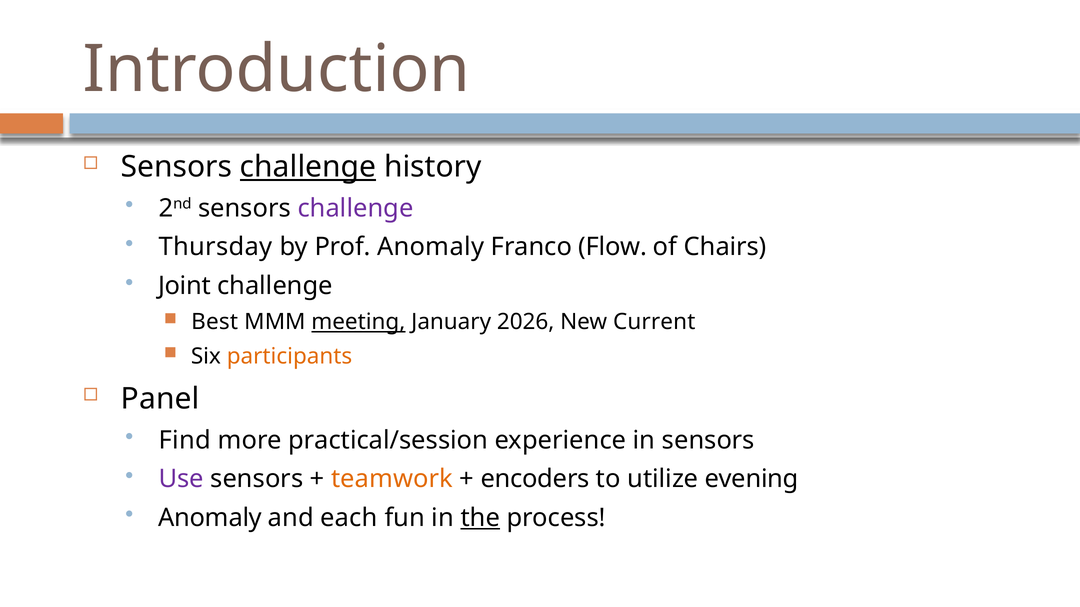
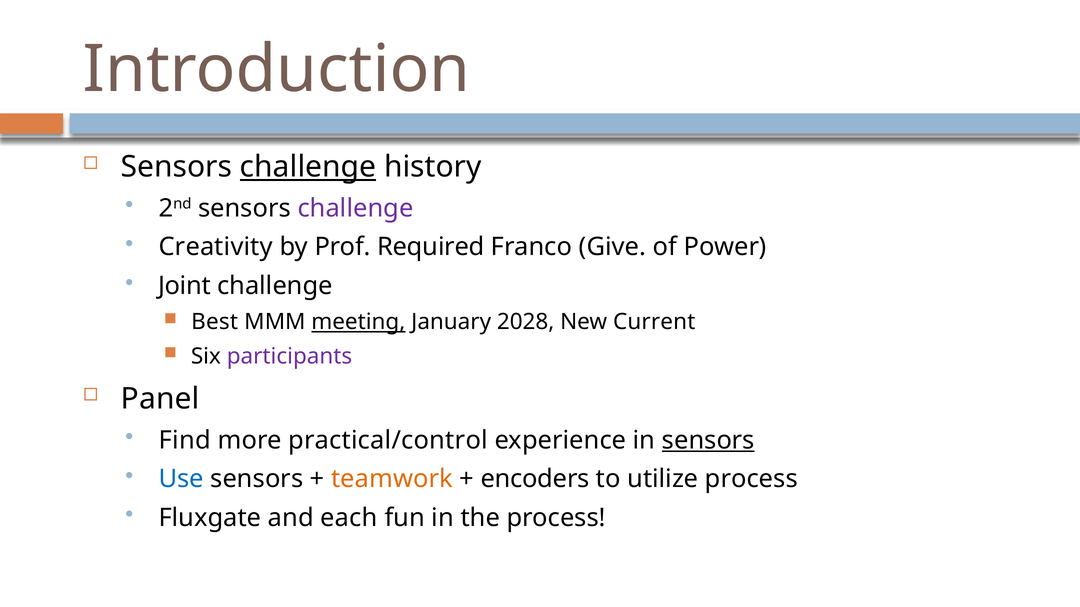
Thursday: Thursday -> Creativity (216, 247)
Prof Anomaly: Anomaly -> Required (431, 247)
Flow: Flow -> Give (612, 247)
Chairs: Chairs -> Power (725, 247)
2026: 2026 -> 2028 (526, 322)
participants colour: orange -> purple (290, 357)
practical/session: practical/session -> practical/control (388, 441)
sensors underline: none -> present (708, 441)
Use colour: purple -> blue (181, 479)
utilize evening: evening -> process (751, 479)
Anomaly: Anomaly -> Fluxgate (210, 518)
the underline: present -> none (480, 518)
